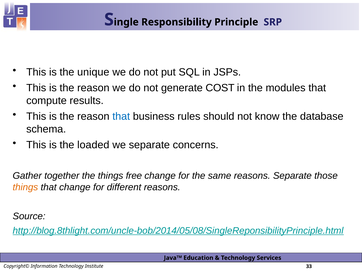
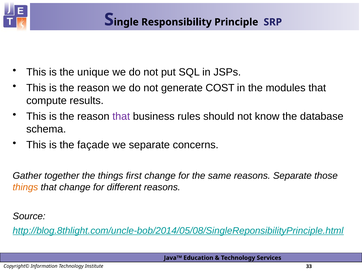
that colour: blue -> purple (121, 117)
loaded: loaded -> façade (93, 145)
free: free -> first (134, 176)
